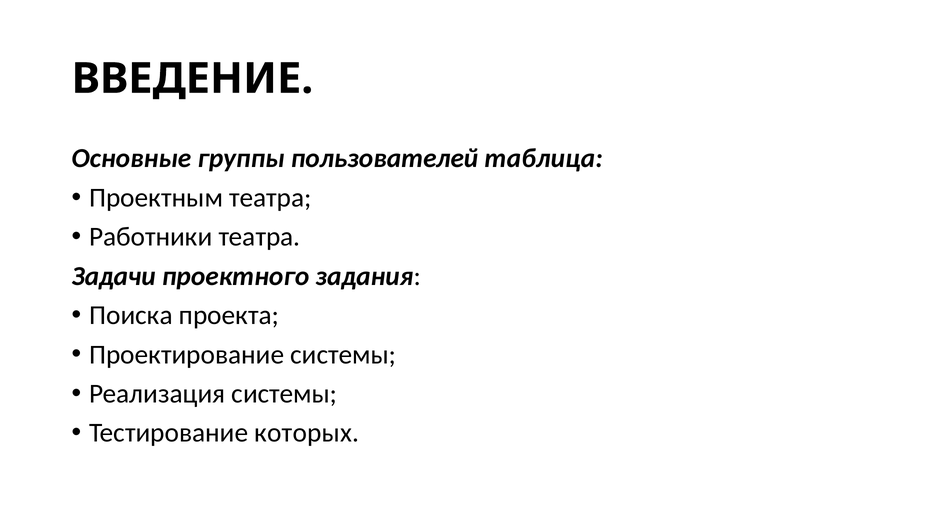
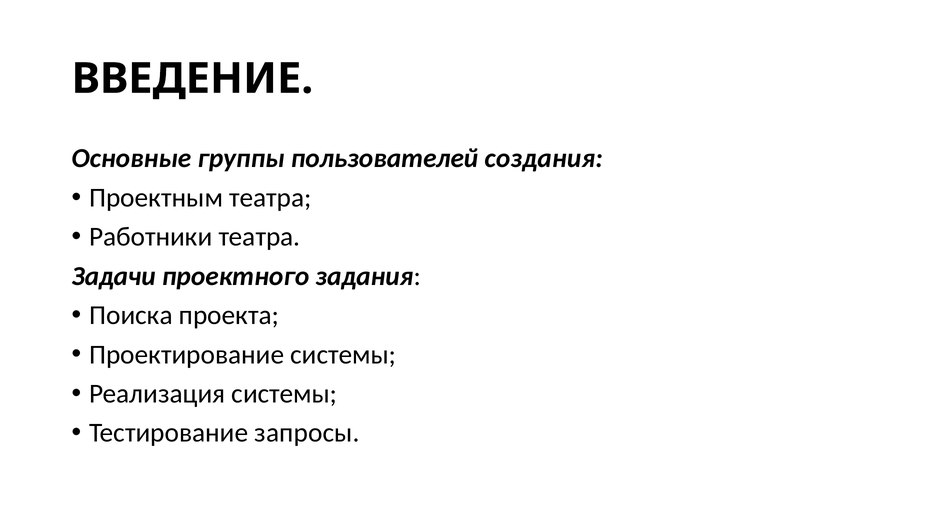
таблица: таблица -> создания (544, 159)
которых: которых -> запросы (307, 433)
